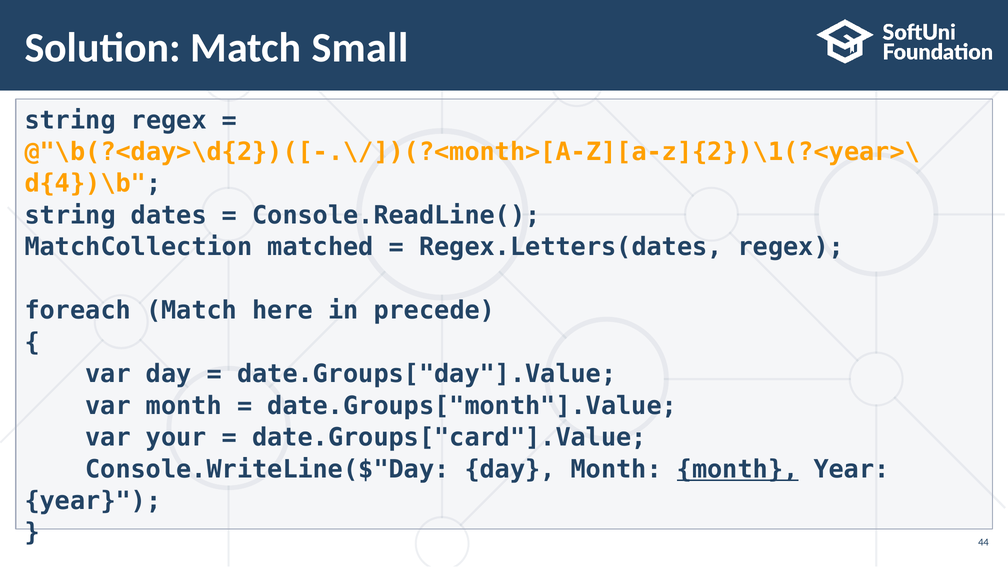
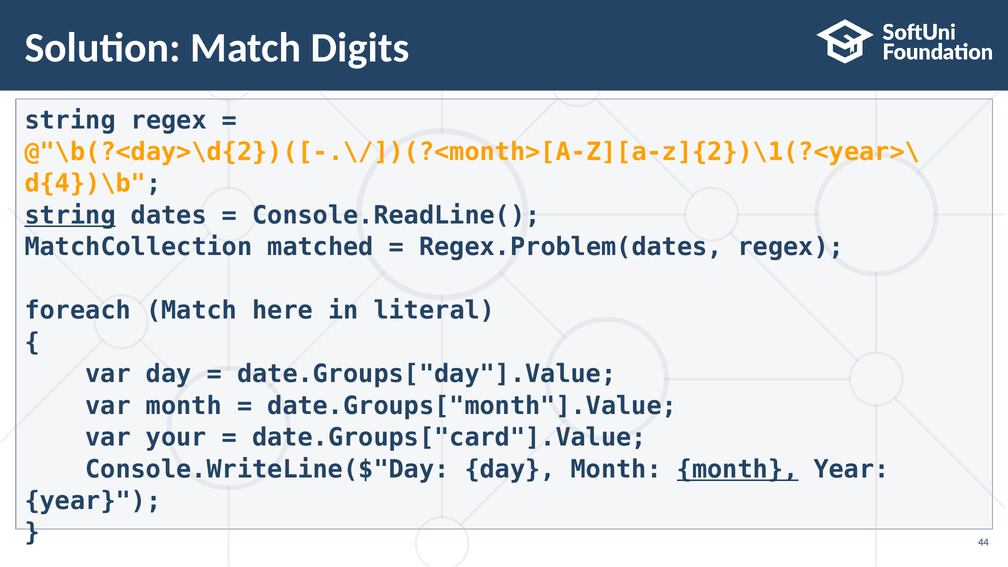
Small: Small -> Digits (360, 48)
string underline: none -> present (70, 215)
Regex.Letters(dates: Regex.Letters(dates -> Regex.Problem(dates (571, 247)
precede: precede -> literal (434, 311)
